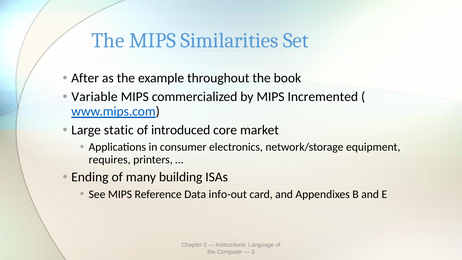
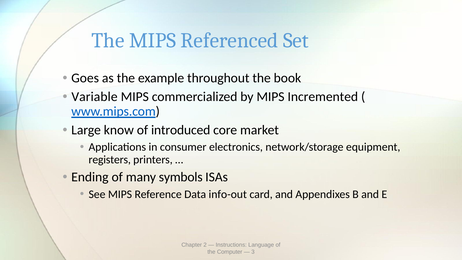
Similarities: Similarities -> Referenced (229, 40)
After: After -> Goes (85, 78)
static: static -> know (119, 130)
requires: requires -> registers (110, 160)
building: building -> symbols (181, 177)
